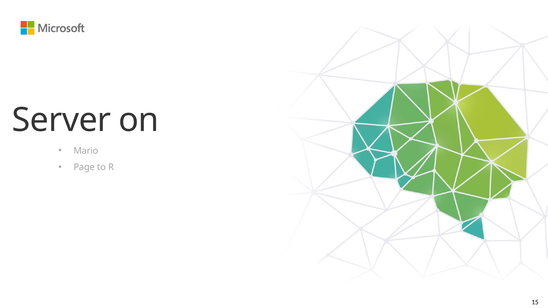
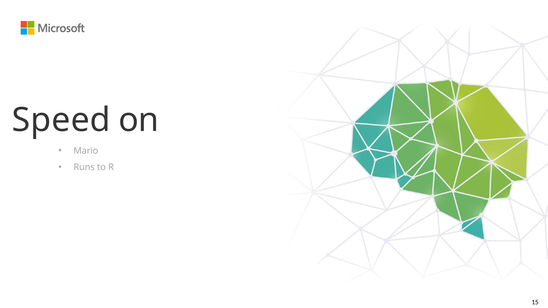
Server: Server -> Speed (61, 120)
Page: Page -> Runs (84, 167)
